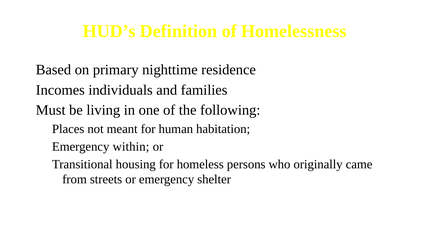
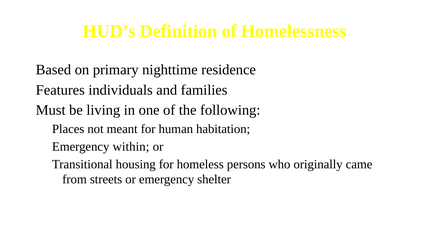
Incomes: Incomes -> Features (60, 90)
